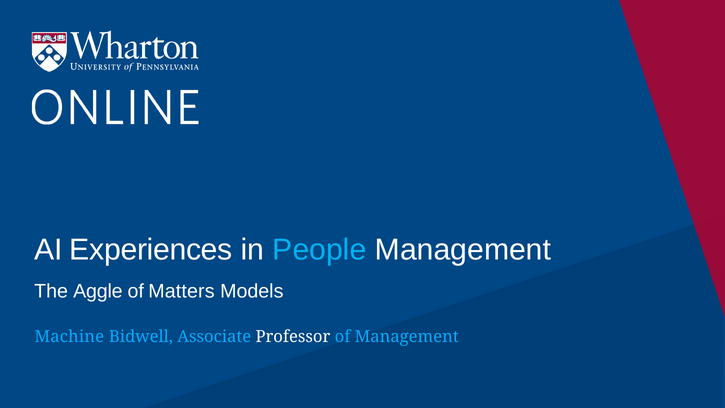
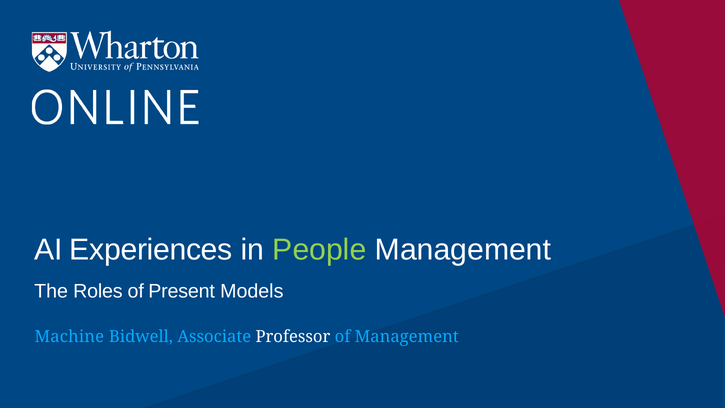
People colour: light blue -> light green (319, 249)
Aggle: Aggle -> Roles (98, 291)
Matters: Matters -> Present (182, 291)
